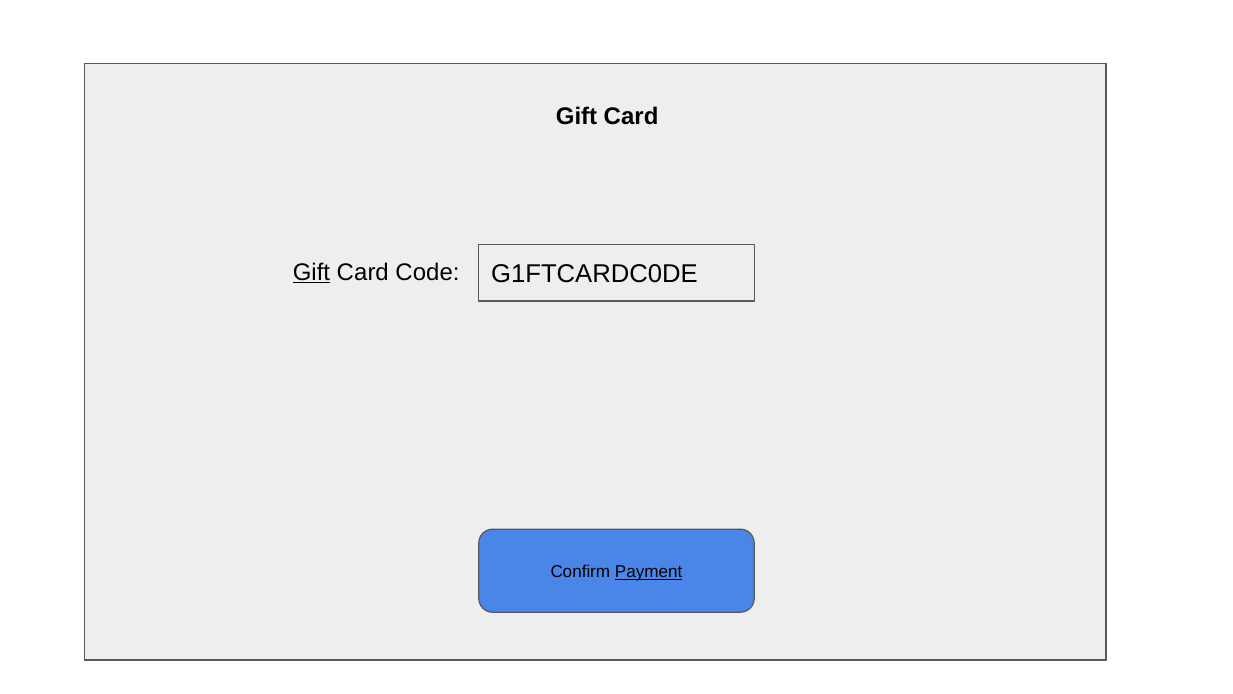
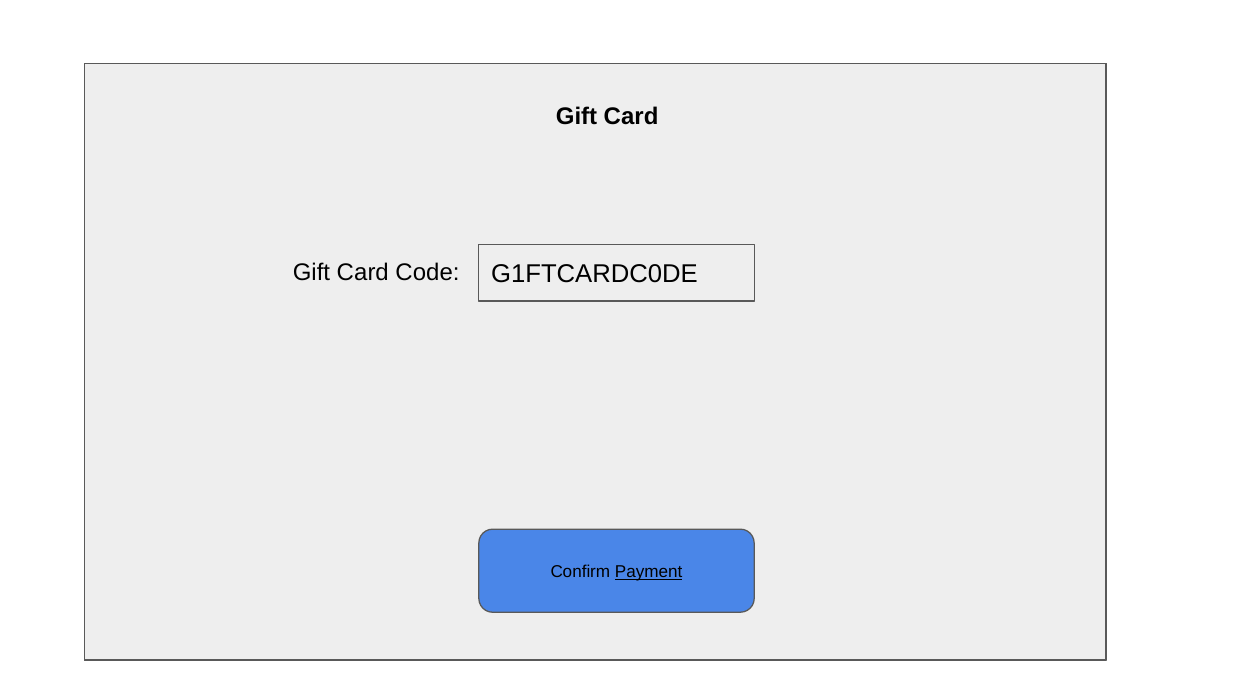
Gift underline: present -> none (311, 272)
